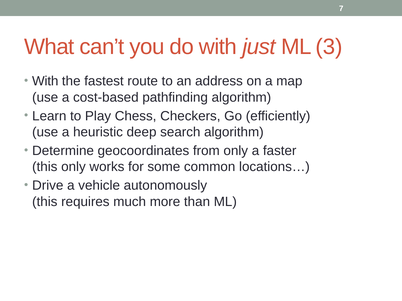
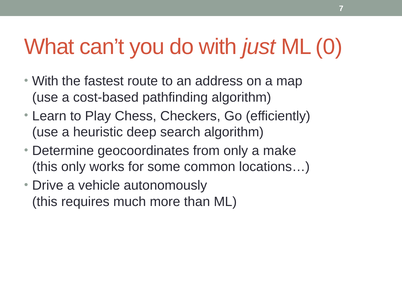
3: 3 -> 0 (329, 47)
faster: faster -> make (280, 151)
